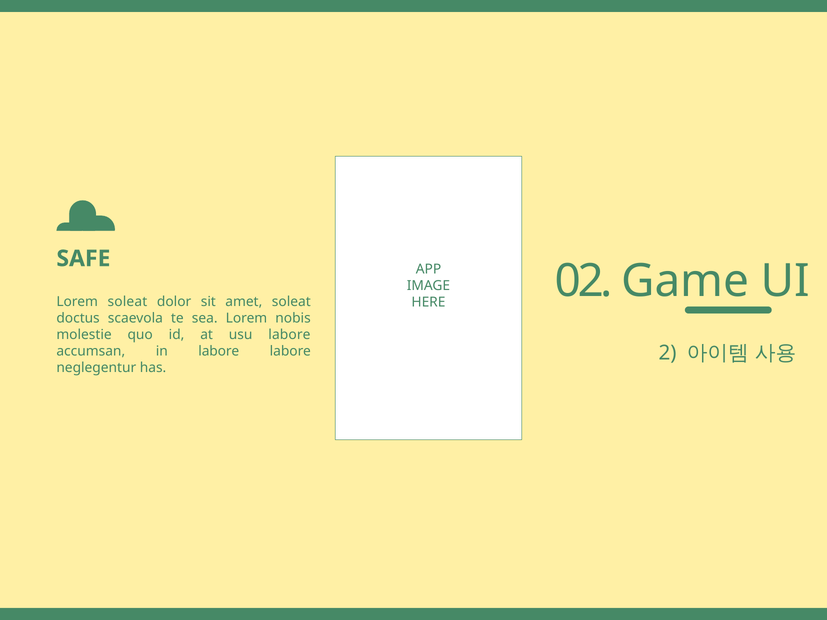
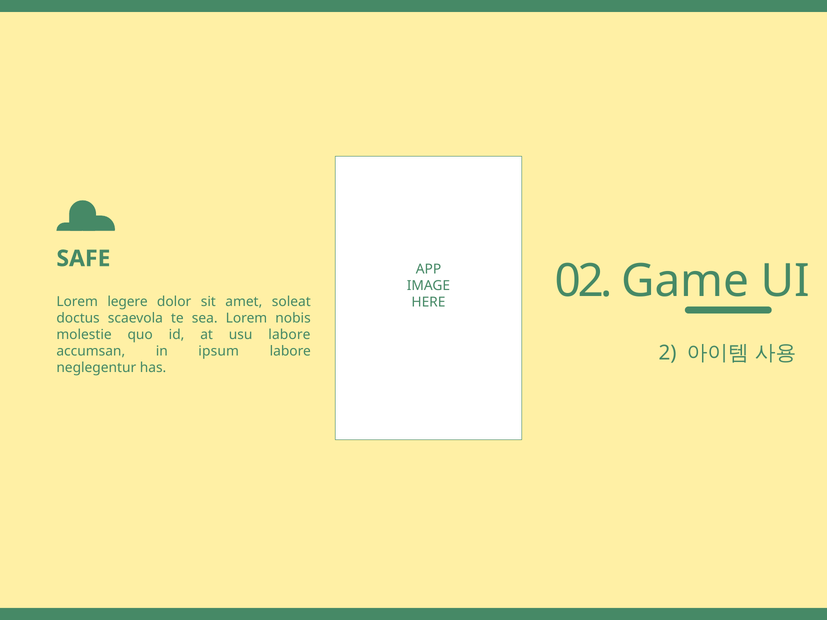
Lorem soleat: soleat -> legere (128, 302)
in labore: labore -> ipsum (219, 351)
